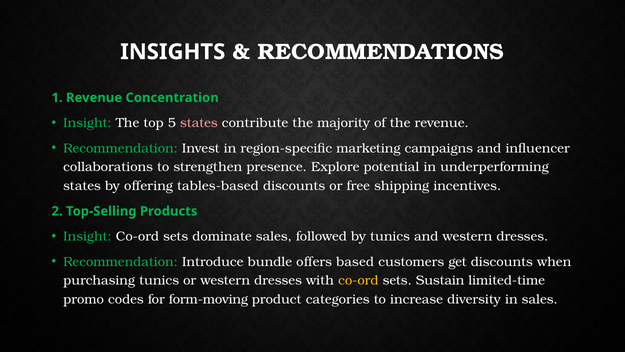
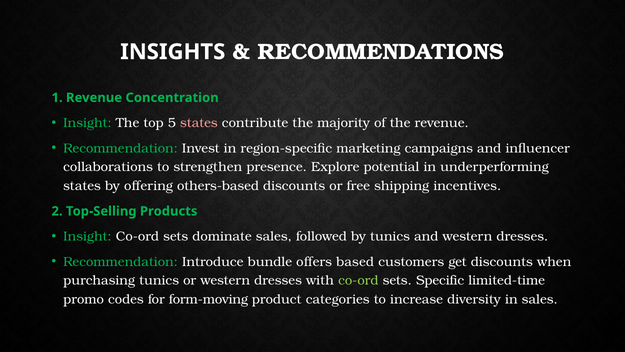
tables-based: tables-based -> others-based (218, 186)
co-ord colour: yellow -> light green (358, 280)
Sustain: Sustain -> Specific (440, 280)
